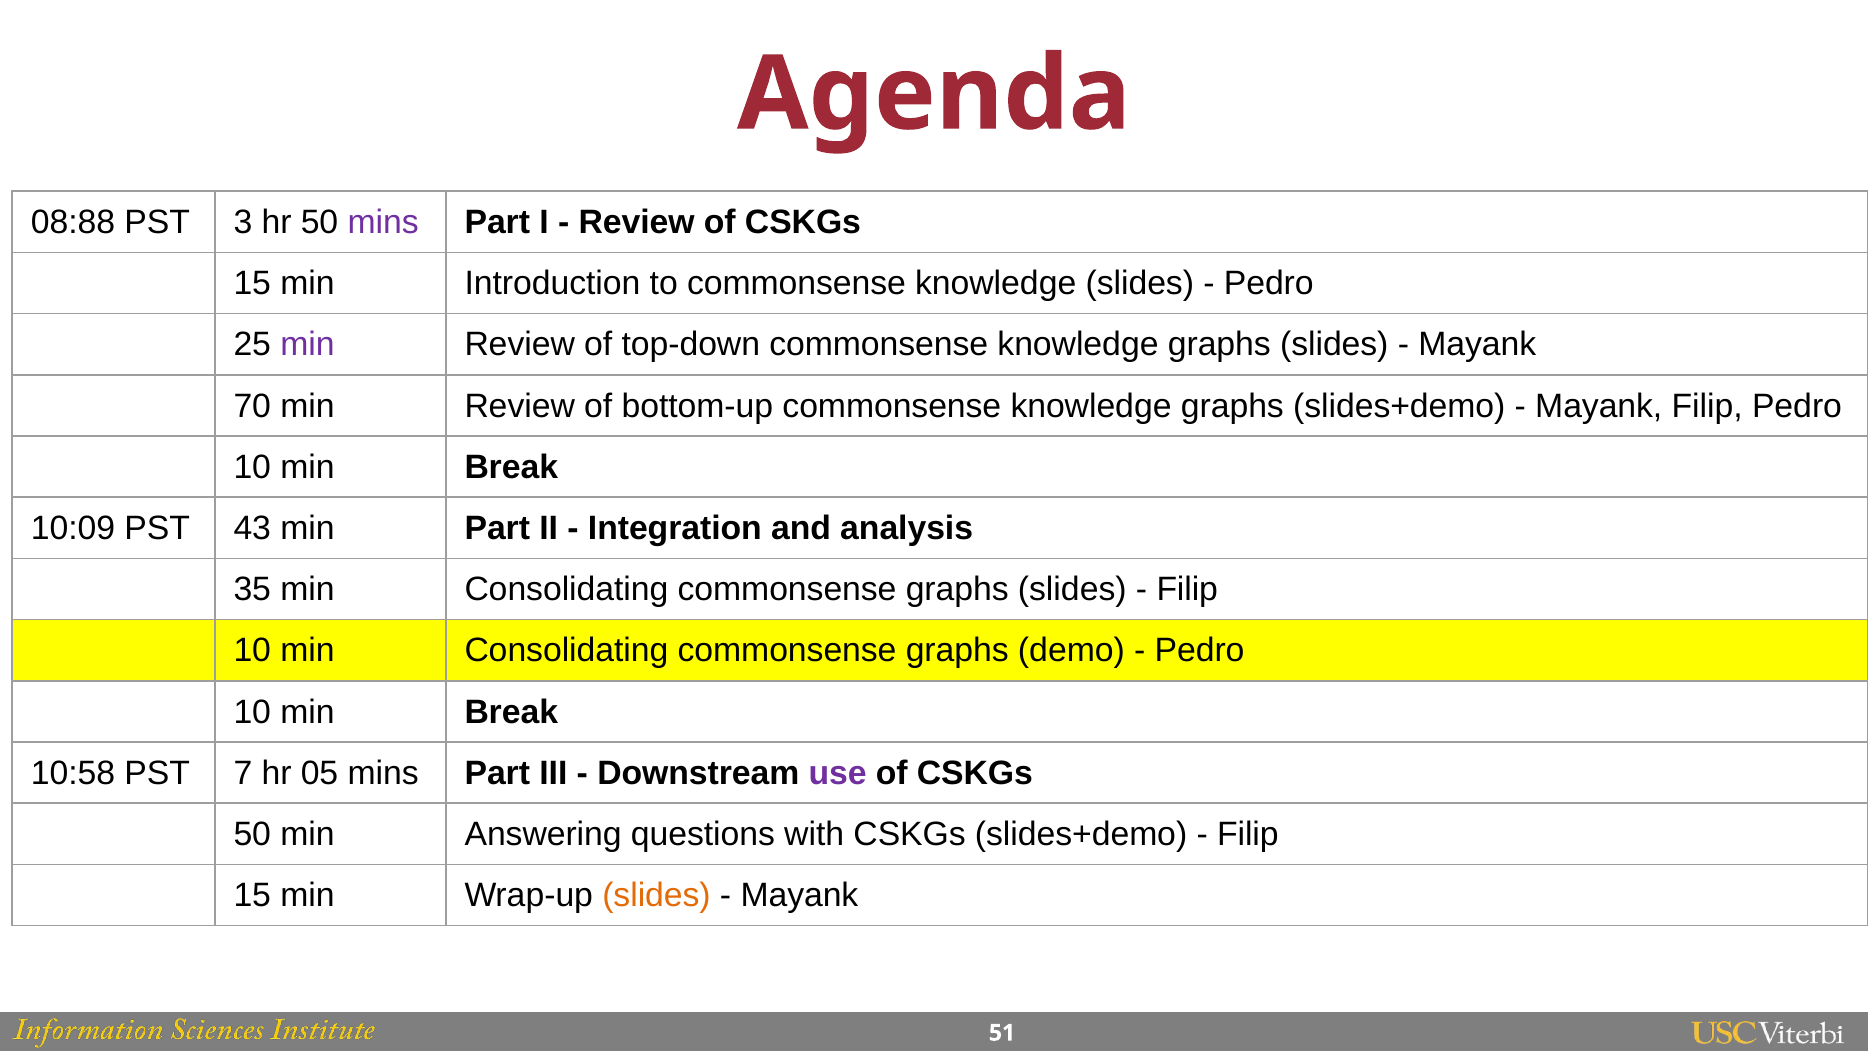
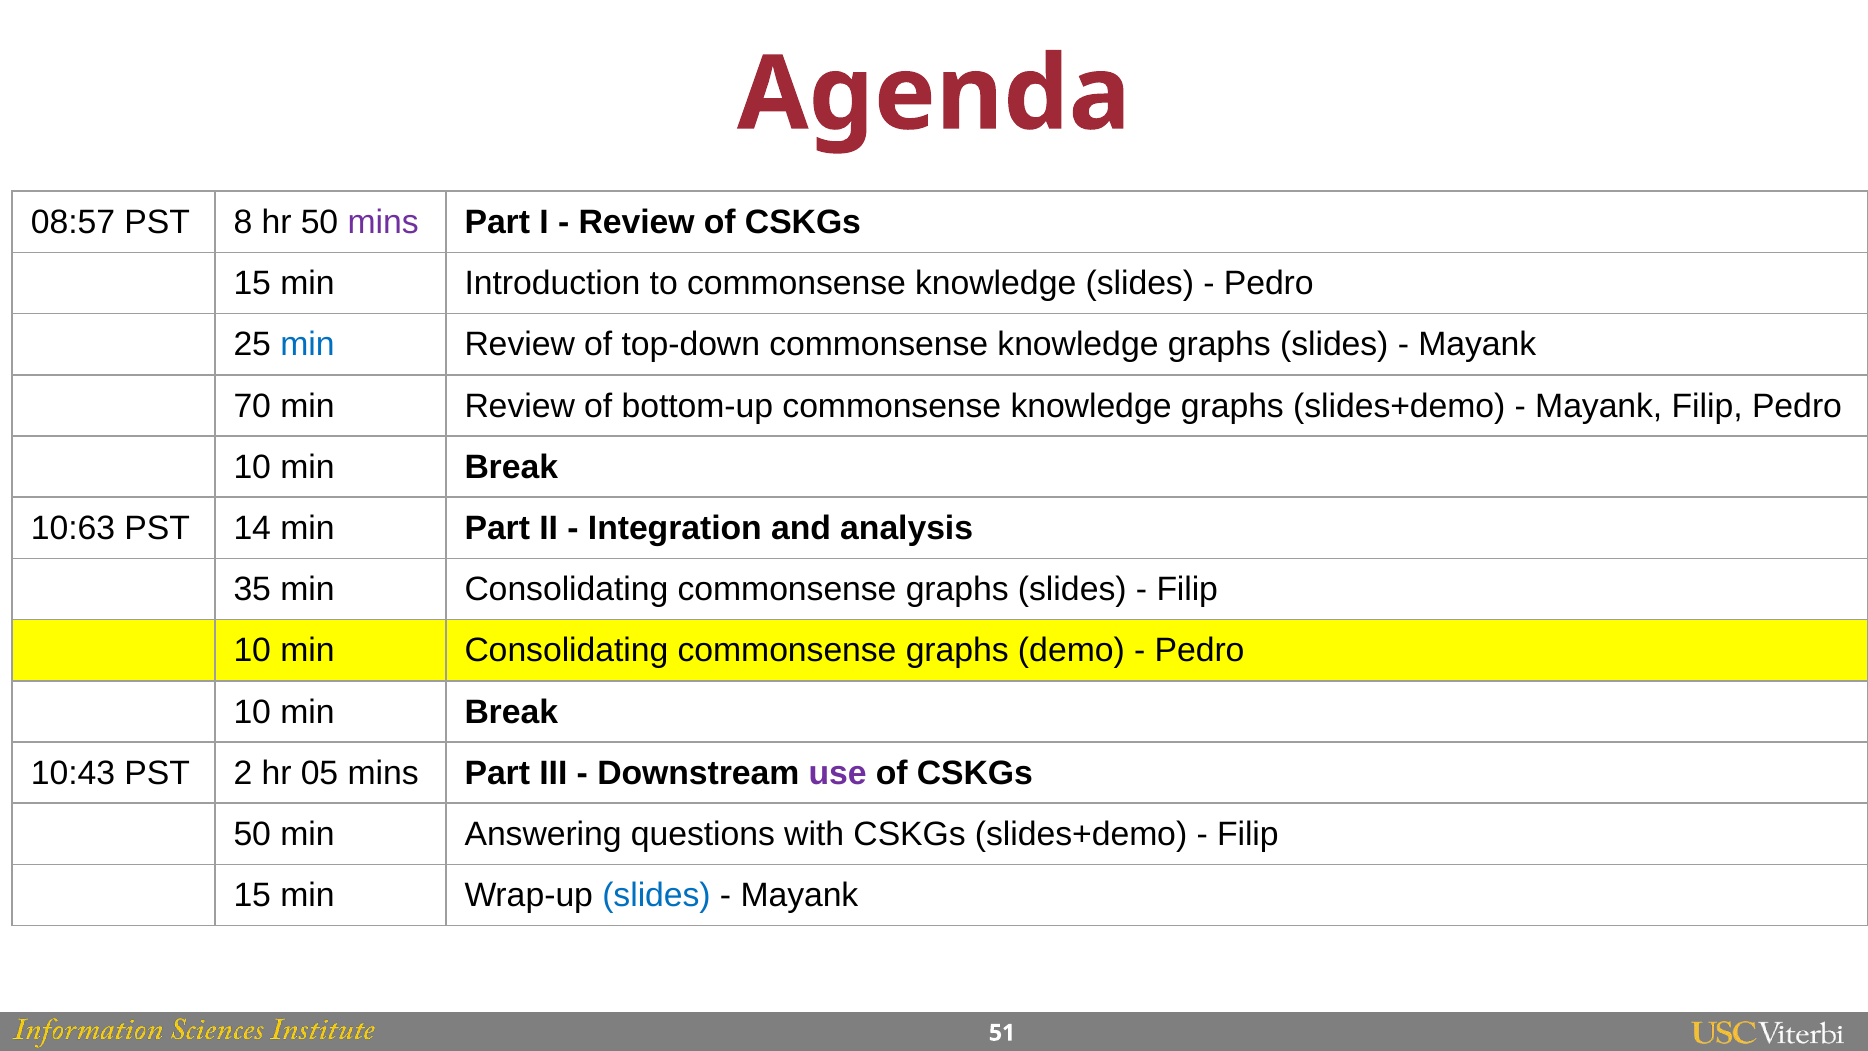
08:88: 08:88 -> 08:57 (73, 222)
3: 3 -> 8 (243, 222)
min colour: purple -> blue (307, 345)
10:09: 10:09 -> 10:63 (73, 528)
43: 43 -> 14 (252, 528)
10:58: 10:58 -> 10:43 (73, 773)
7: 7 -> 2 (243, 773)
slides colour: orange -> blue (656, 895)
